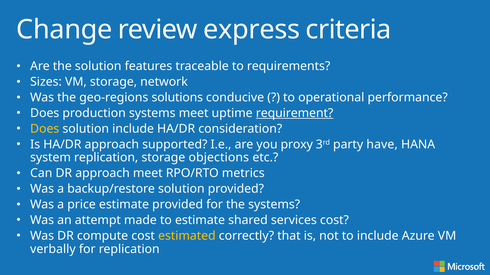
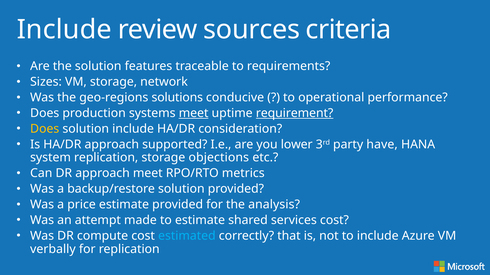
Change: Change -> Include (64, 30)
express: express -> sources (252, 30)
meet underline: none -> present (194, 113)
proxy: proxy -> lower (297, 145)
the systems: systems -> analysis (274, 205)
estimated colour: yellow -> light blue (187, 236)
